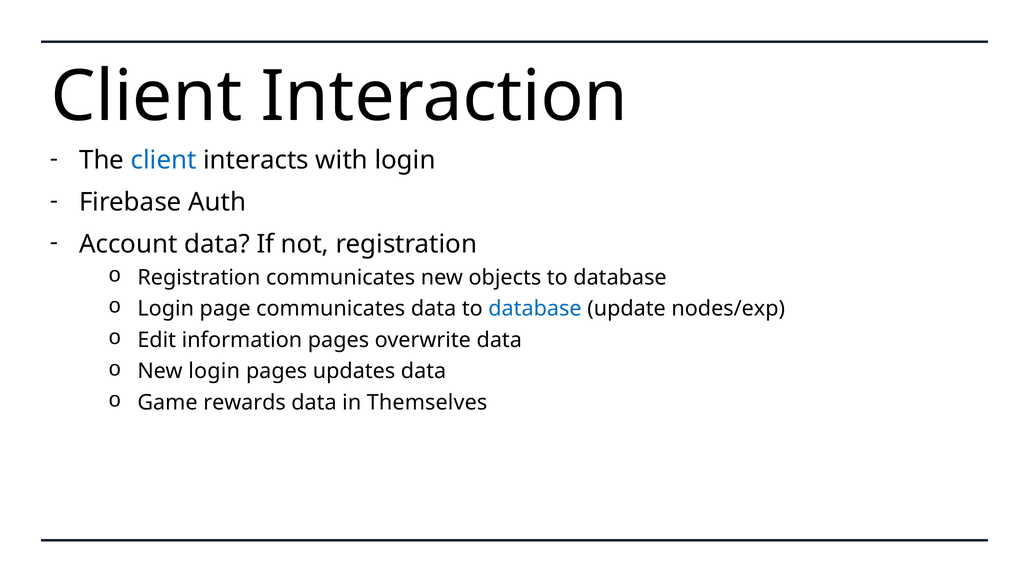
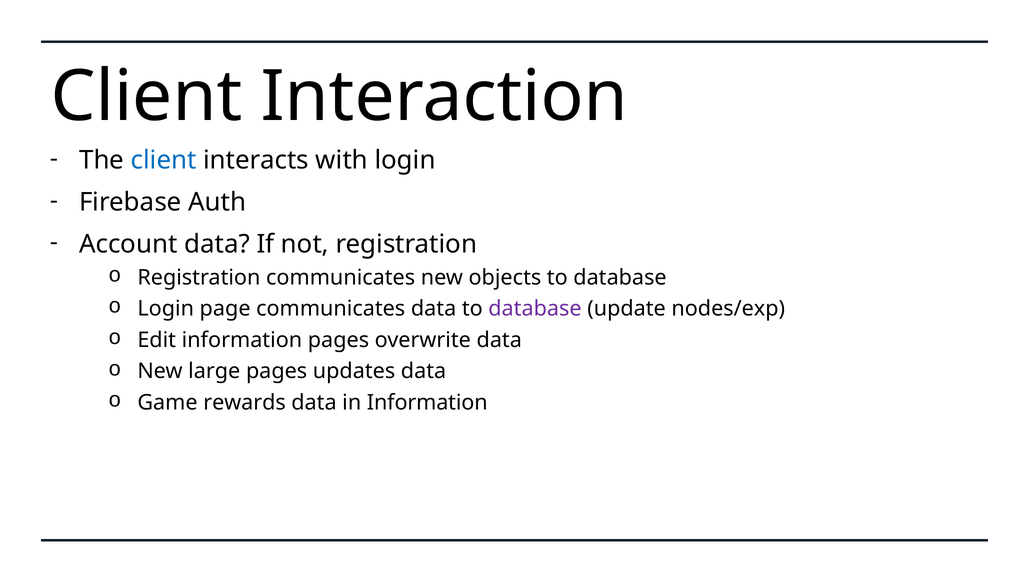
database colour: blue -> purple (535, 309)
New login: login -> large (214, 372)
in Themselves: Themselves -> Information (427, 403)
